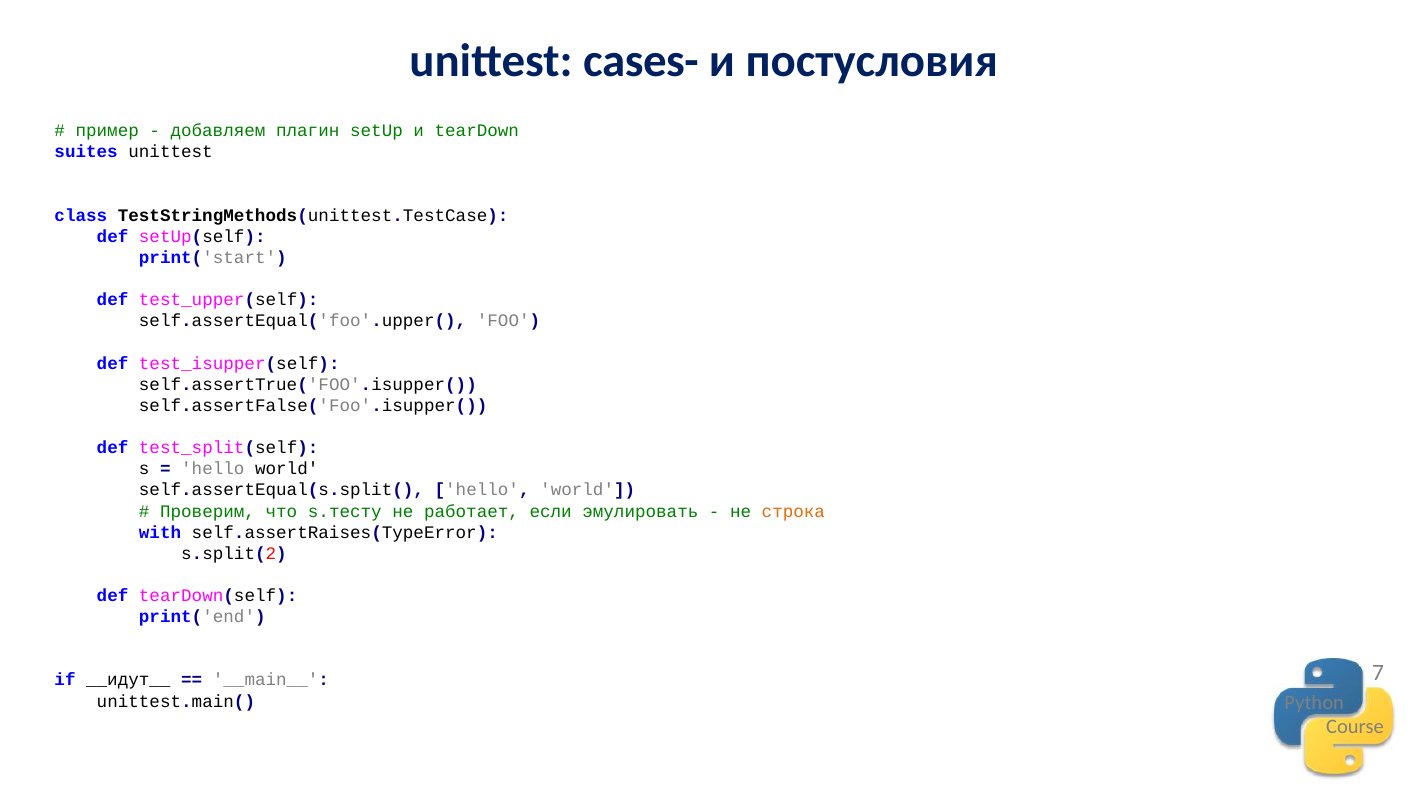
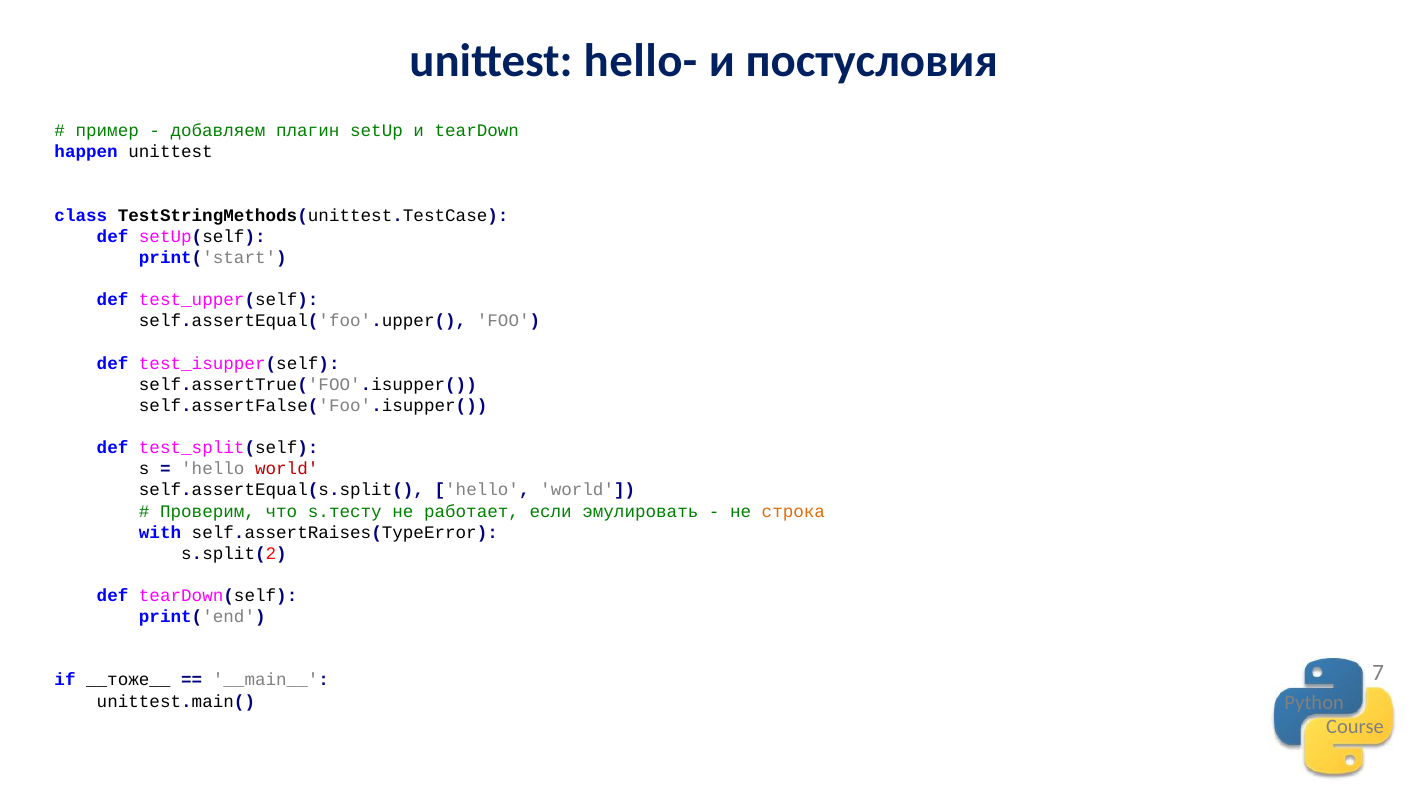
cases-: cases- -> hello- (640, 61)
suites: suites -> happen (86, 152)
world colour: black -> red (287, 469)
__идут__: __идут__ -> __тоже__ (128, 680)
